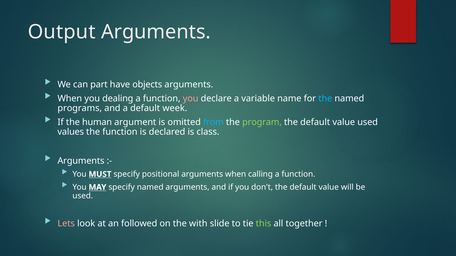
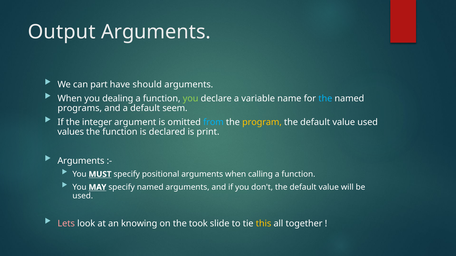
objects: objects -> should (147, 85)
you colour: pink -> light green (191, 99)
week: week -> seem (175, 108)
human: human -> integer (97, 122)
program colour: light green -> yellow (262, 122)
class: class -> print (208, 132)
followed: followed -> knowing (139, 224)
with: with -> took (198, 224)
this colour: light green -> yellow (264, 224)
